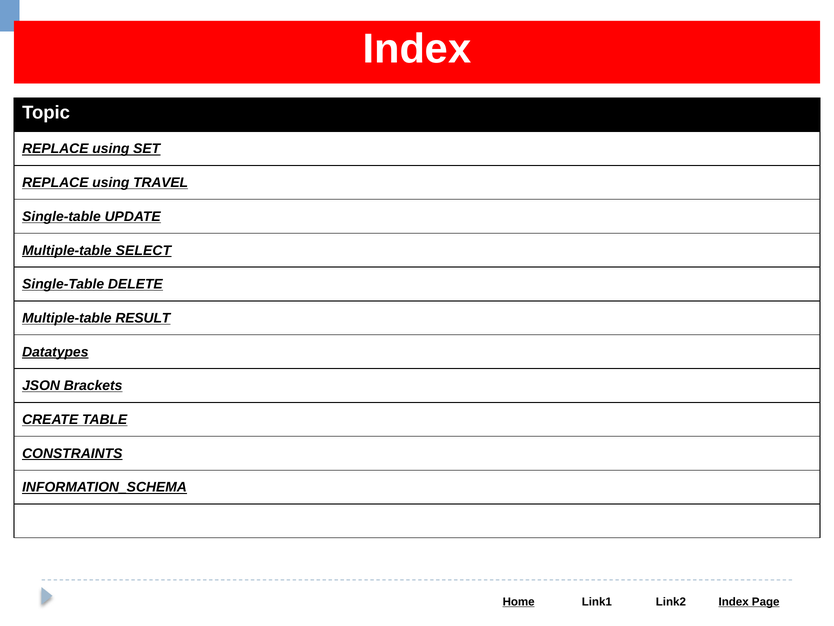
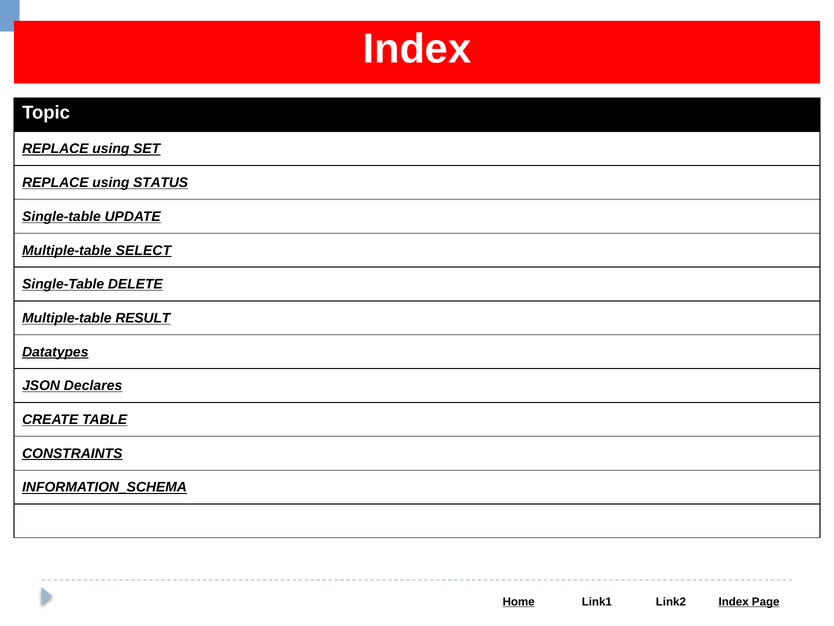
TRAVEL: TRAVEL -> STATUS (161, 183)
Brackets: Brackets -> Declares (93, 385)
